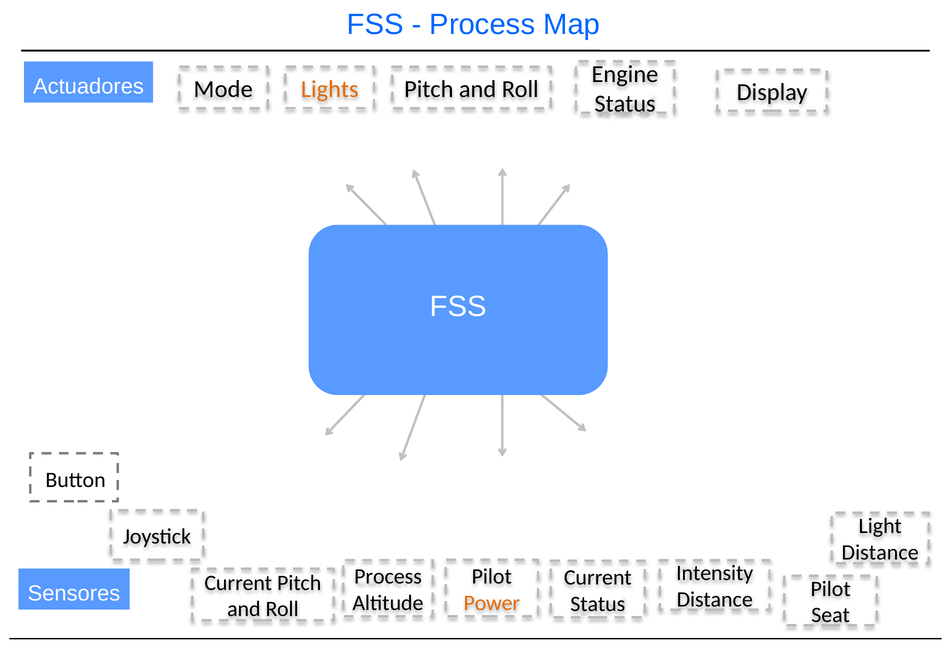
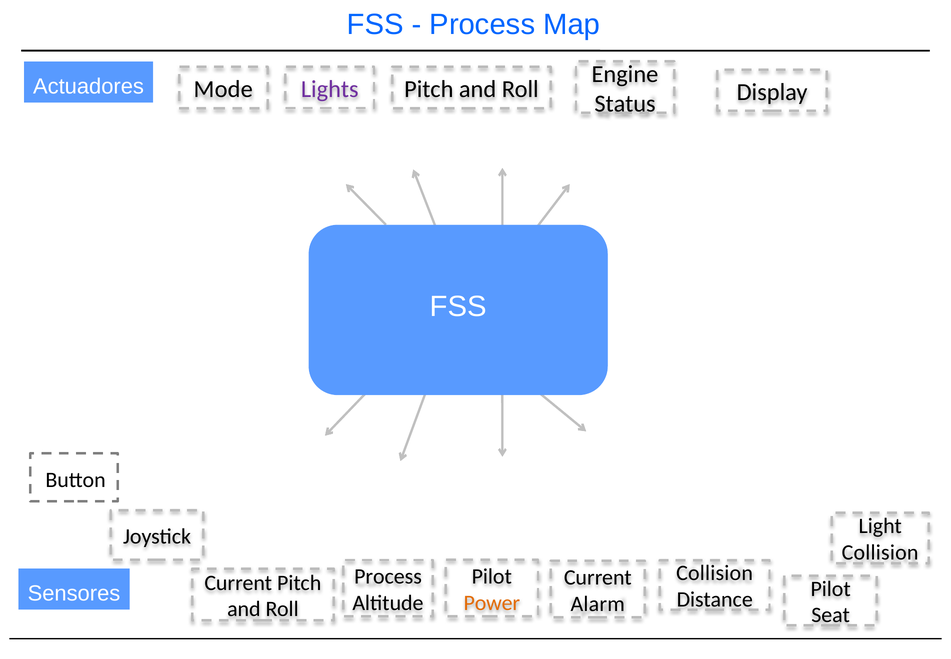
Lights colour: orange -> purple (330, 89)
Distance: Distance -> Collision (880, 552)
Intensity: Intensity -> Collision (715, 573)
Status: Status -> Alarm (598, 603)
